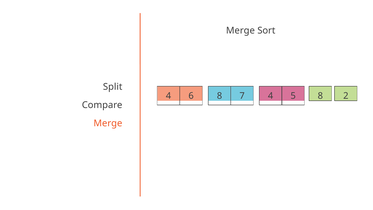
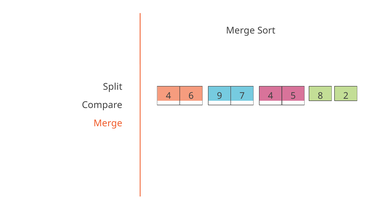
6 8: 8 -> 9 (220, 96)
